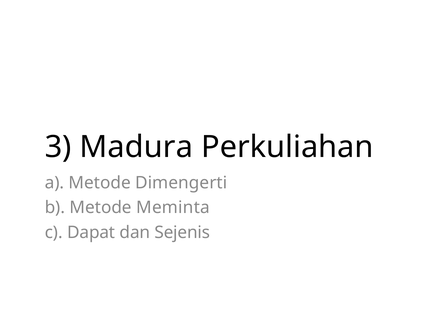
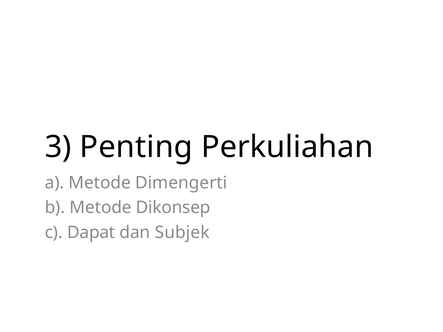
Madura: Madura -> Penting (136, 147)
Meminta: Meminta -> Dikonsep (173, 208)
Sejenis: Sejenis -> Subjek (182, 233)
